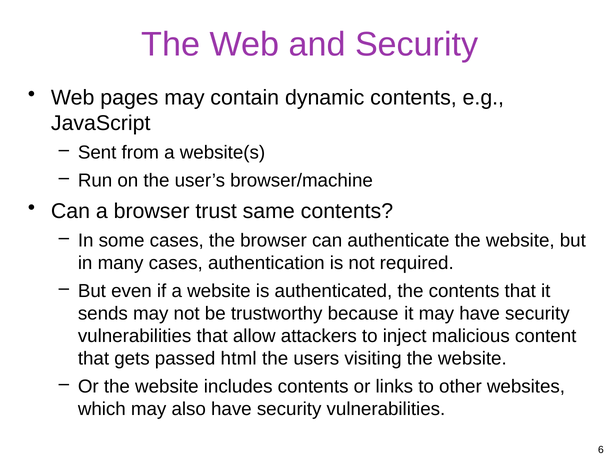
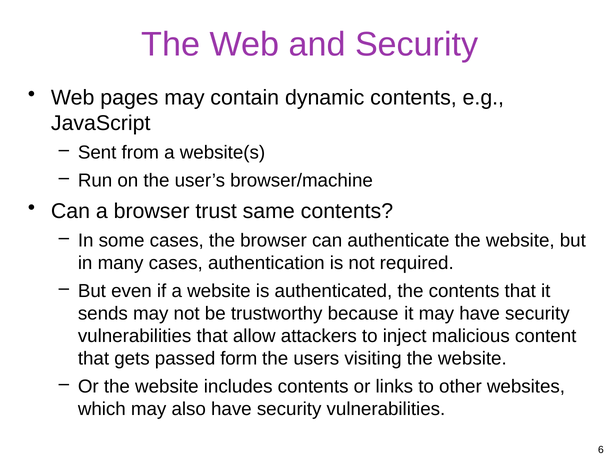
html: html -> form (239, 359)
